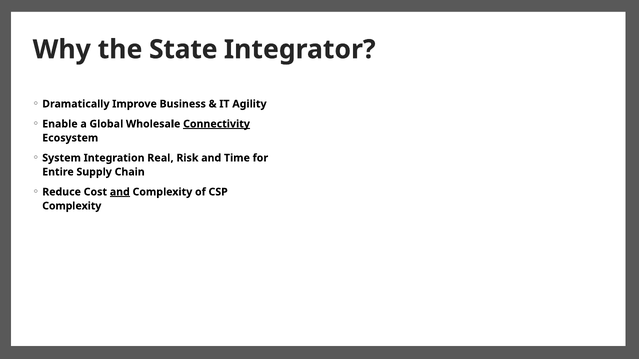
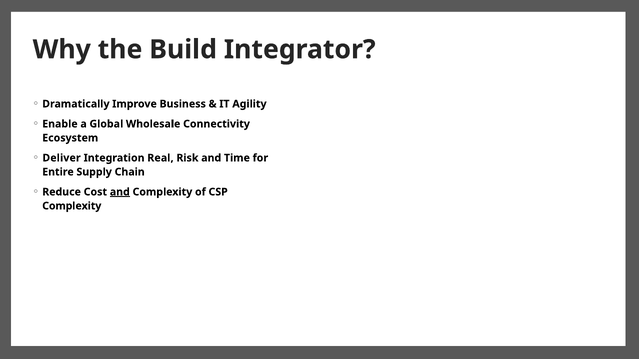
State: State -> Build (183, 50)
Connectivity underline: present -> none (216, 124)
System: System -> Deliver (62, 158)
